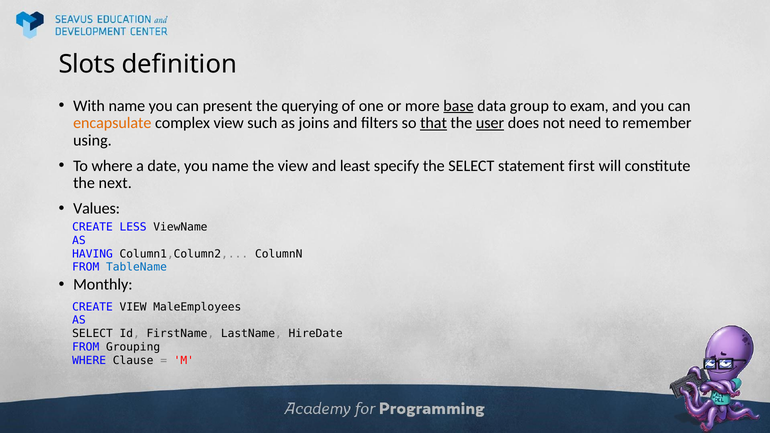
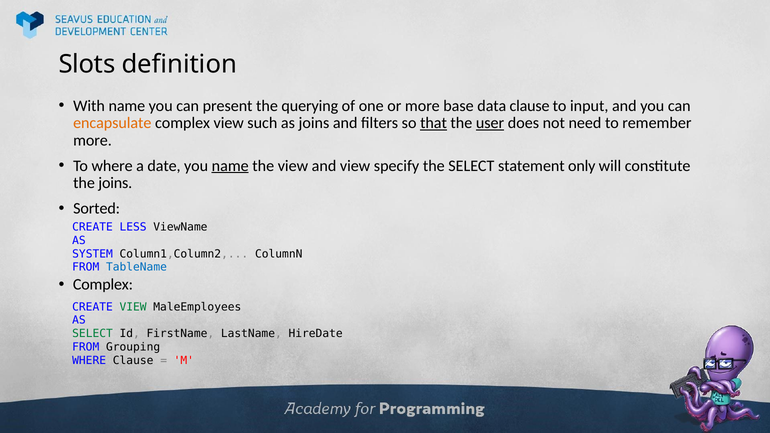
base underline: present -> none (458, 106)
data group: group -> clause (530, 106)
exam: exam -> input (589, 106)
using: using -> more (92, 140)
name underline: none -> present (230, 166)
and least: least -> view (355, 166)
first: first -> only (582, 166)
the next: next -> joins (115, 183)
Values: Values -> Sorted (97, 209)
HAVING: HAVING -> SYSTEM (93, 254)
Monthly: Monthly -> Complex (103, 285)
VIEW colour: black -> green (133, 307)
SELECT colour: black -> green (93, 334)
